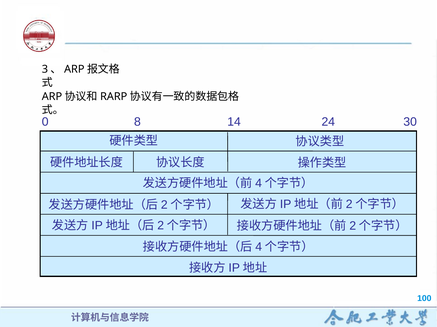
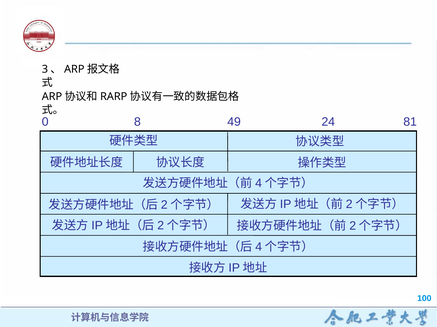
14: 14 -> 49 (234, 122)
30: 30 -> 81 (410, 122)
